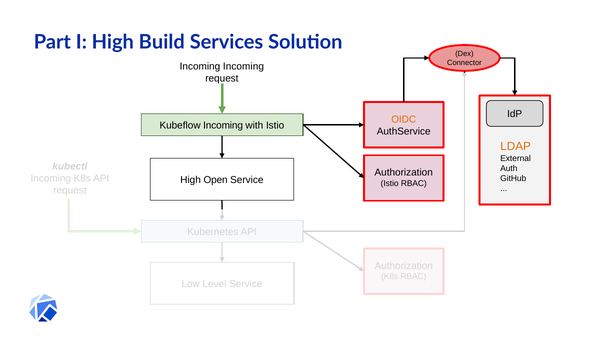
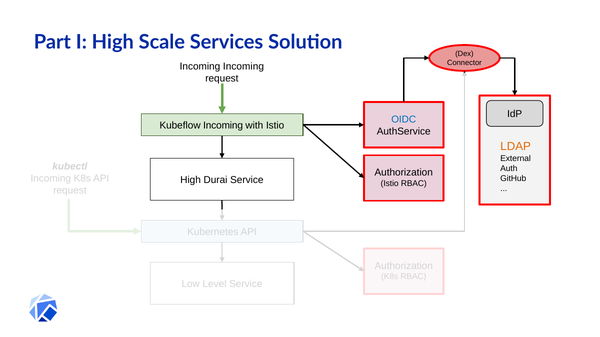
Build: Build -> Scale (162, 42)
OIDC colour: orange -> blue (404, 120)
Open: Open -> Durai (216, 180)
